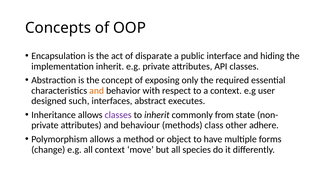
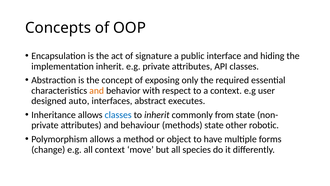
disparate: disparate -> signature (154, 56)
such: such -> auto (79, 101)
classes colour: purple -> blue (118, 115)
methods class: class -> state (214, 125)
adhere: adhere -> robotic (264, 125)
